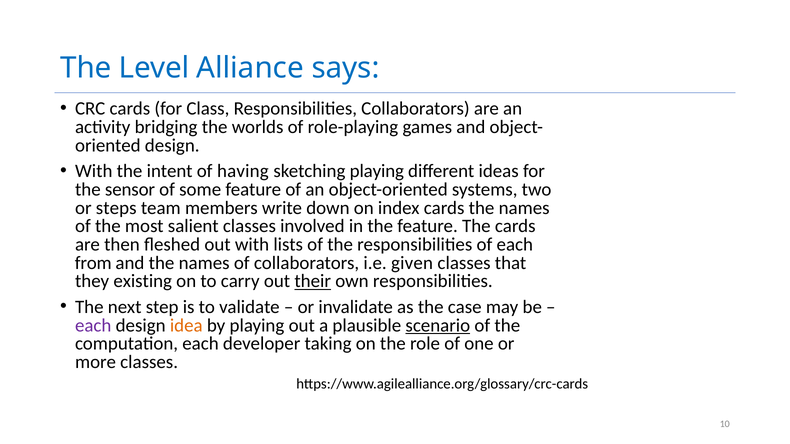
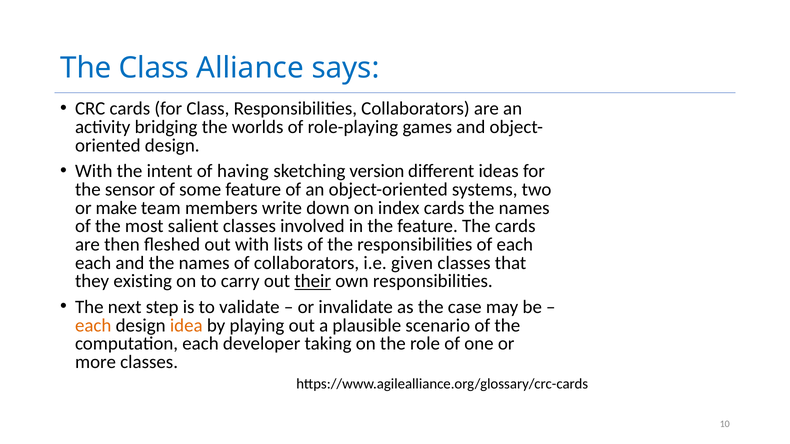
The Level: Level -> Class (154, 68)
sketching playing: playing -> version (377, 171)
steps: steps -> make (116, 208)
from: from -> each (93, 263)
each colour: purple -> orange (93, 326)
scenario underline: present -> none (438, 326)
